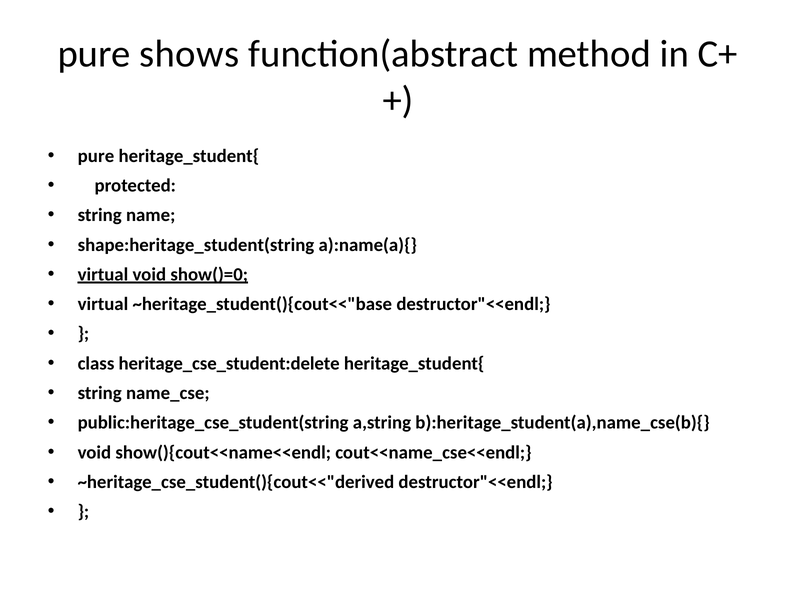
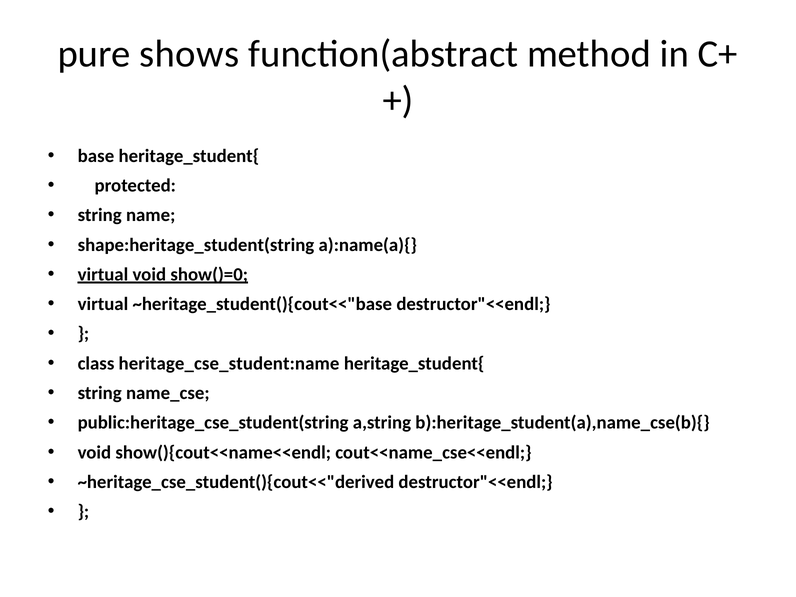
pure: pure -> base (96, 156)
heritage_cse_student:delete: heritage_cse_student:delete -> heritage_cse_student:name (229, 363)
